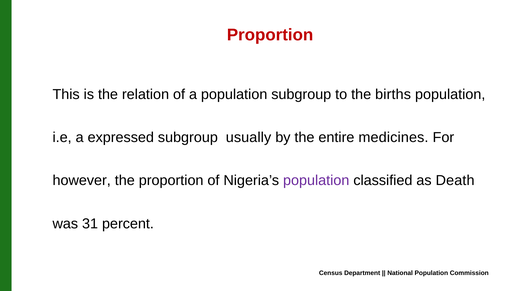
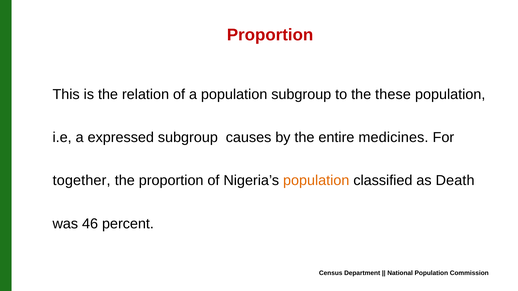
births: births -> these (393, 95)
usually: usually -> causes (249, 138)
however: however -> together (82, 181)
population colour: purple -> orange (316, 181)
31: 31 -> 46 (90, 224)
